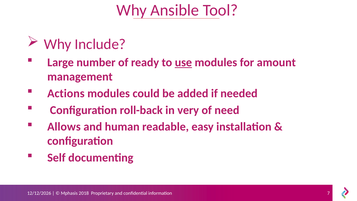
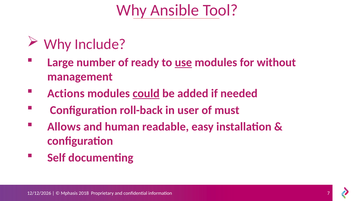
amount: amount -> without (276, 62)
could underline: none -> present (146, 93)
very: very -> user (188, 110)
need: need -> must (227, 110)
